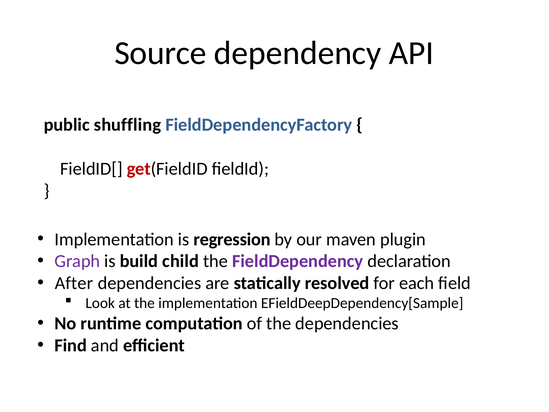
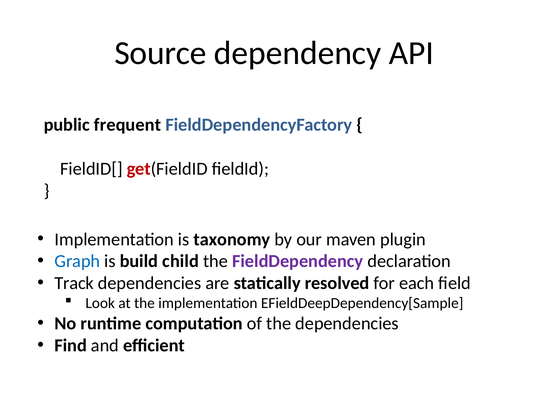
shuffling: shuffling -> frequent (127, 125)
regression: regression -> taxonomy (232, 239)
Graph colour: purple -> blue (77, 261)
After: After -> Track (74, 283)
